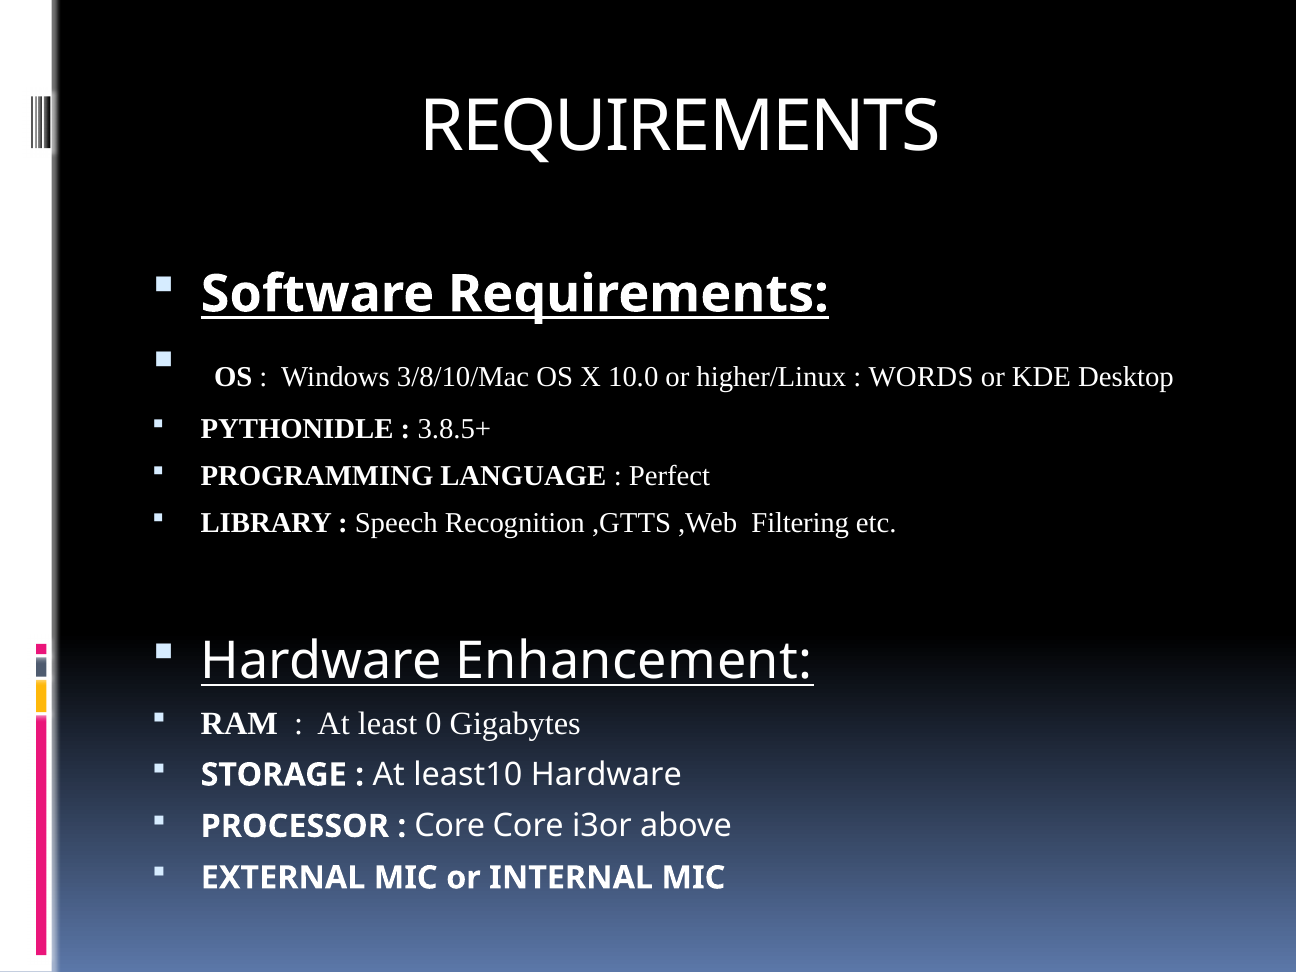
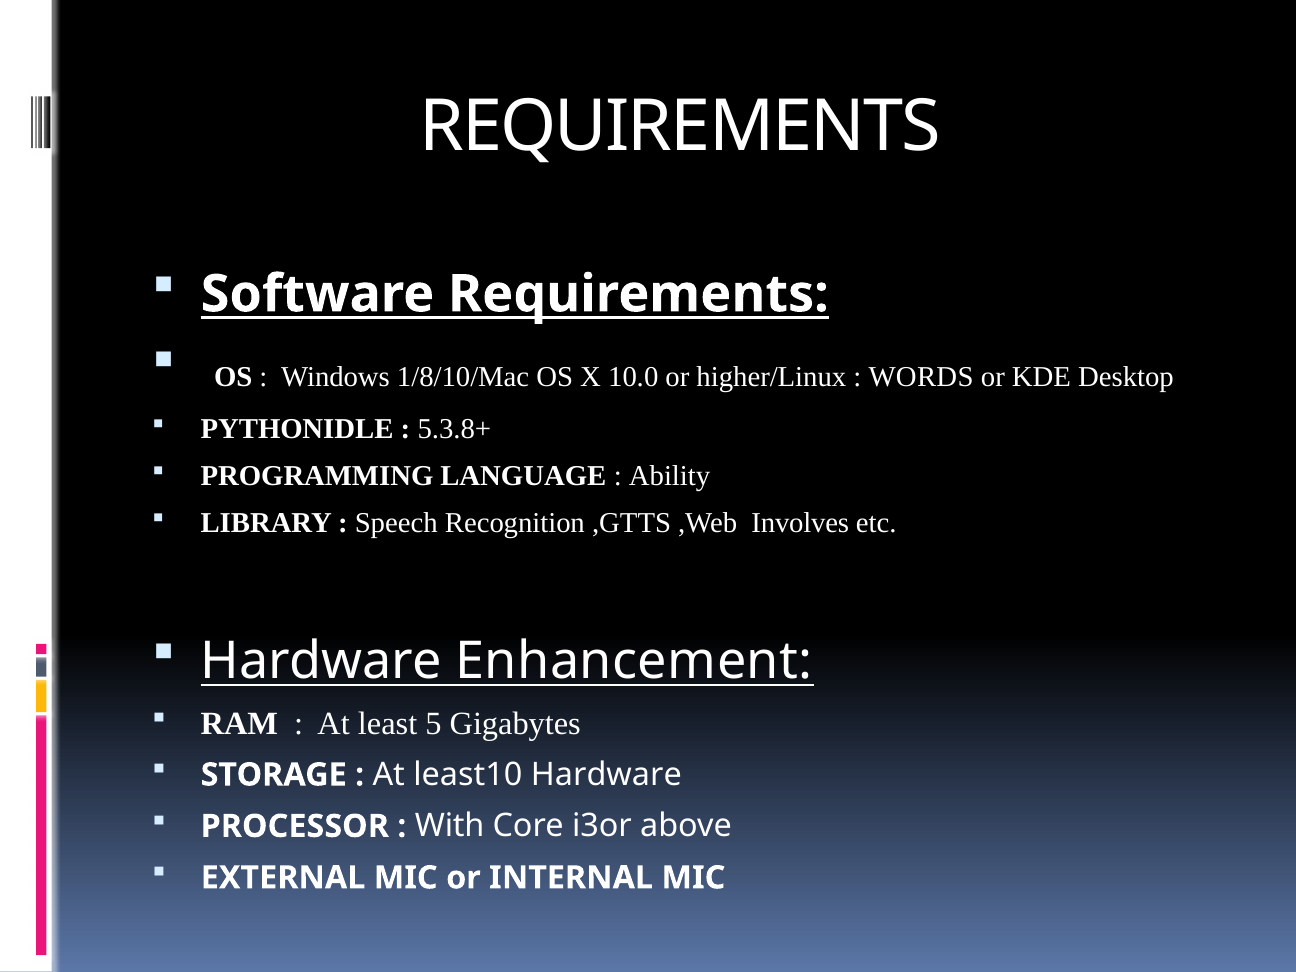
3/8/10/Mac: 3/8/10/Mac -> 1/8/10/Mac (463, 377)
3.8.5+: 3.8.5+ -> 5.3.8+ (454, 429)
Perfect: Perfect -> Ability (670, 476)
Filtering: Filtering -> Involves (800, 523)
0: 0 -> 5 (433, 723)
Core: Core -> With (450, 826)
